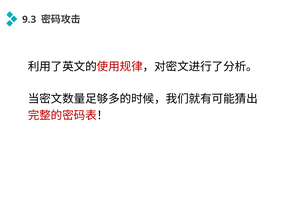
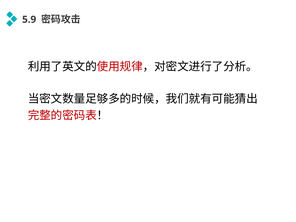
9.3: 9.3 -> 5.9 (29, 20)
